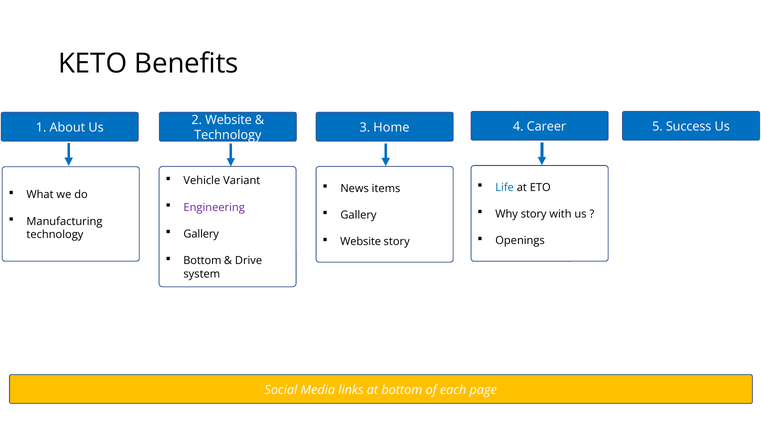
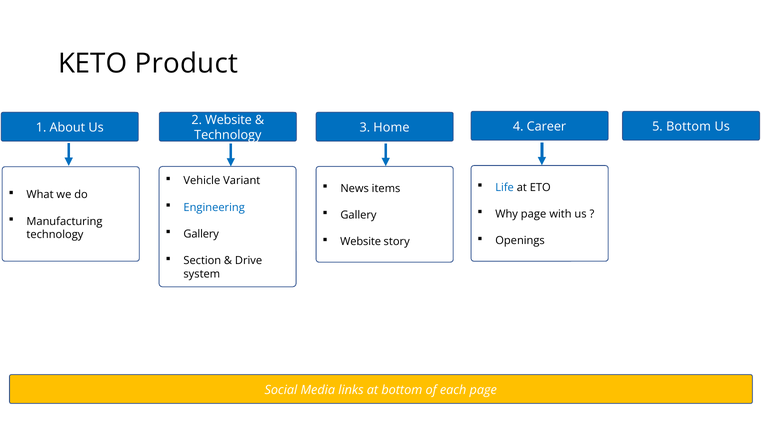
Benefits: Benefits -> Product (186, 63)
5 Success: Success -> Bottom (689, 127)
Engineering colour: purple -> blue (214, 207)
Why story: story -> page (534, 214)
Bottom: Bottom -> Section (202, 261)
